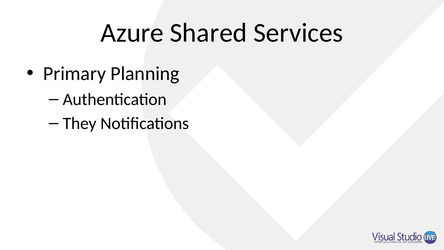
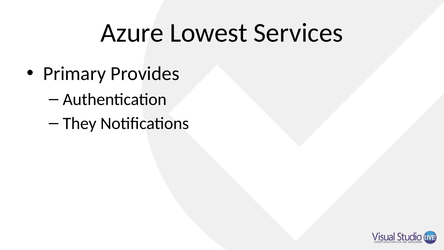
Shared: Shared -> Lowest (209, 33)
Planning: Planning -> Provides (145, 74)
